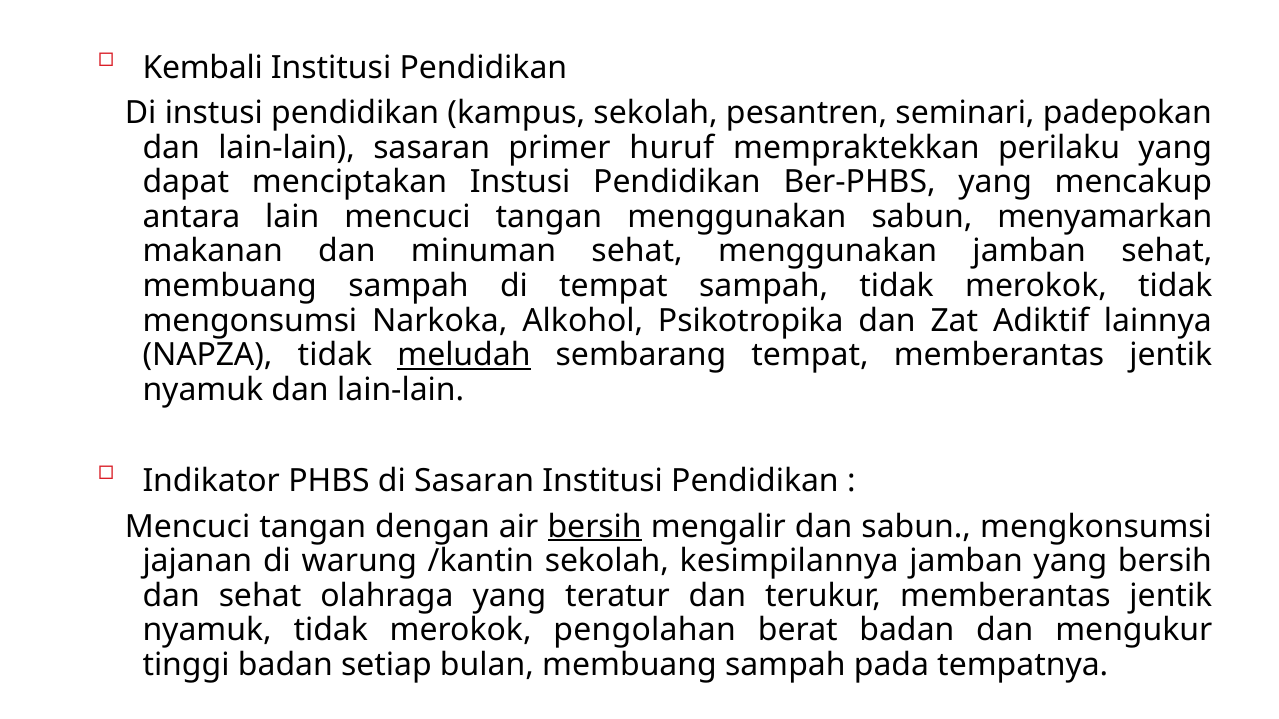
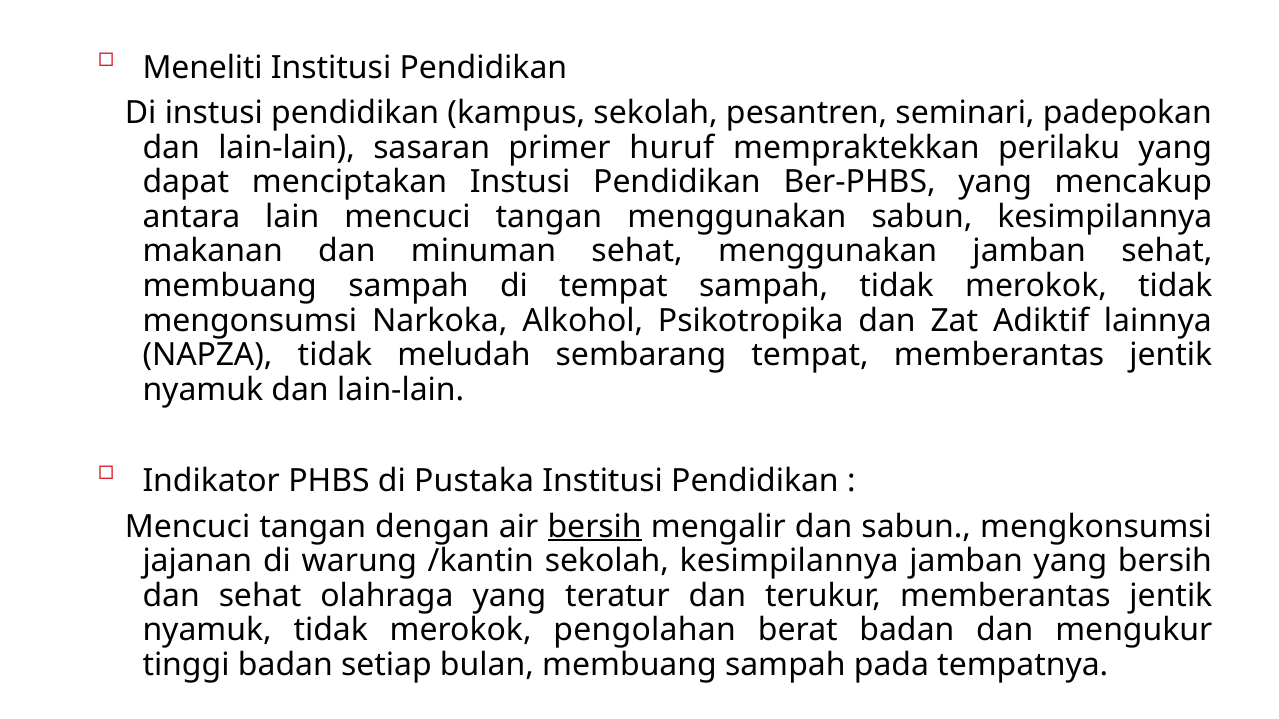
Kembali: Kembali -> Meneliti (203, 68)
sabun menyamarkan: menyamarkan -> kesimpilannya (1105, 217)
meludah underline: present -> none (464, 355)
di Sasaran: Sasaran -> Pustaka (474, 481)
